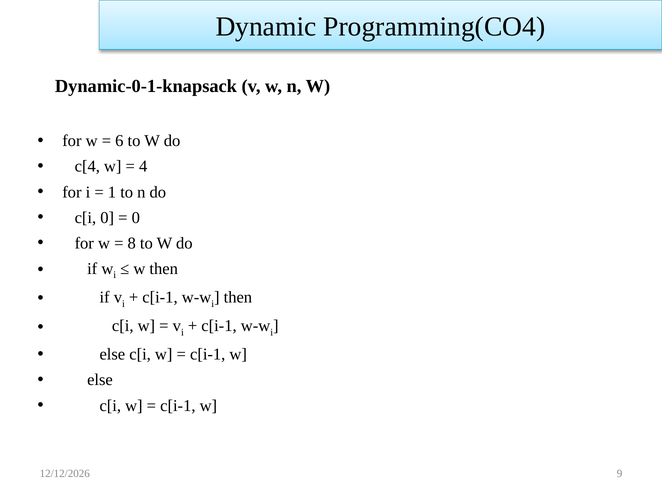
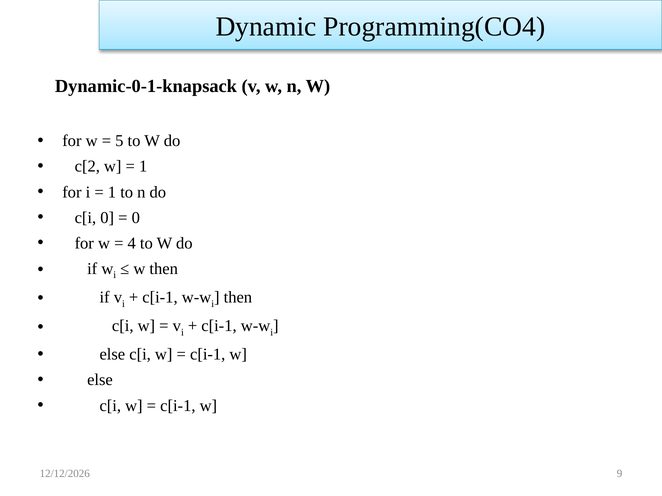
6: 6 -> 5 (119, 141)
c[4: c[4 -> c[2 (87, 167)
4: 4 -> 1 (143, 167)
8: 8 -> 4 (132, 243)
